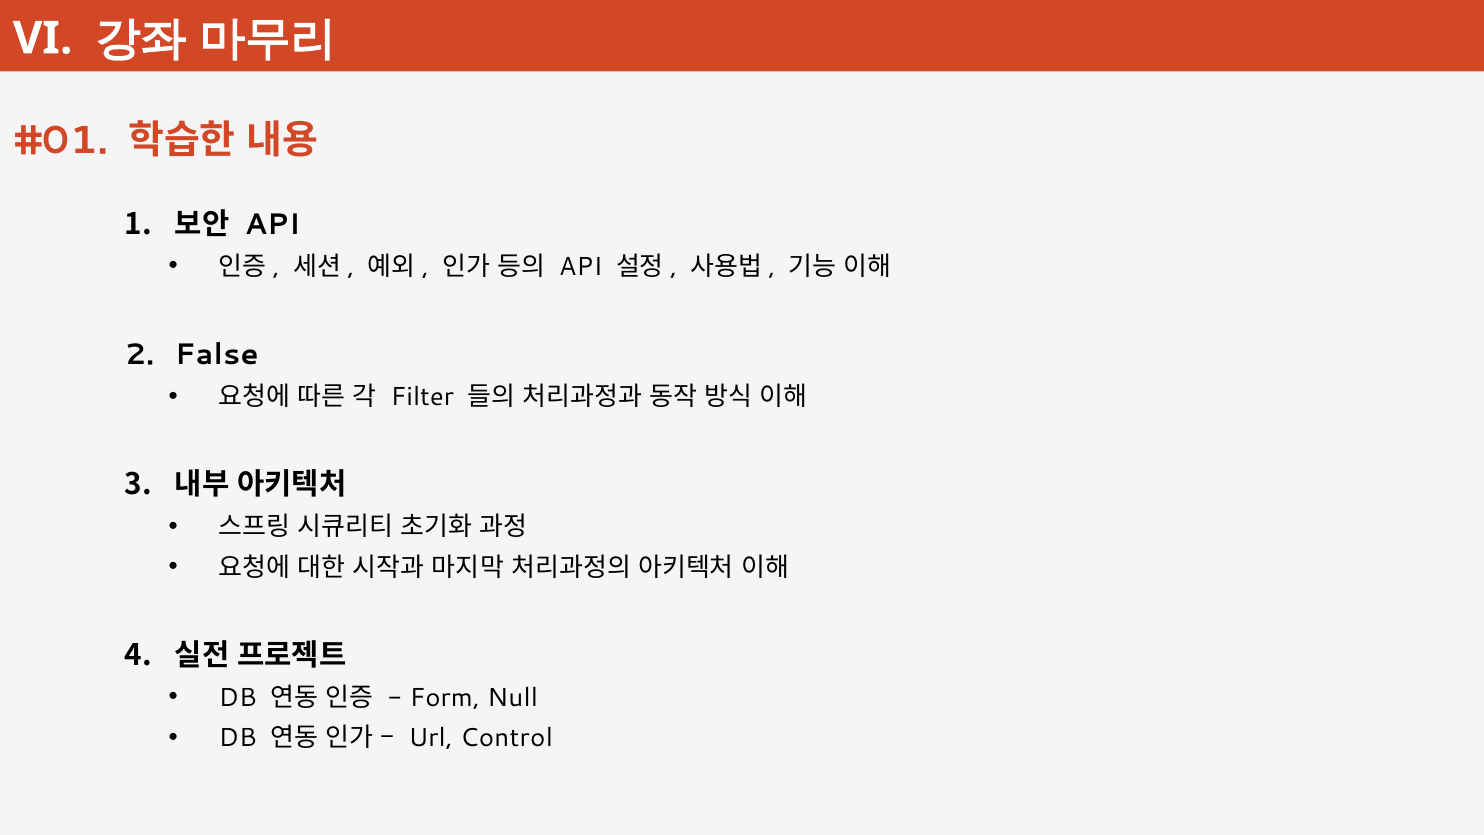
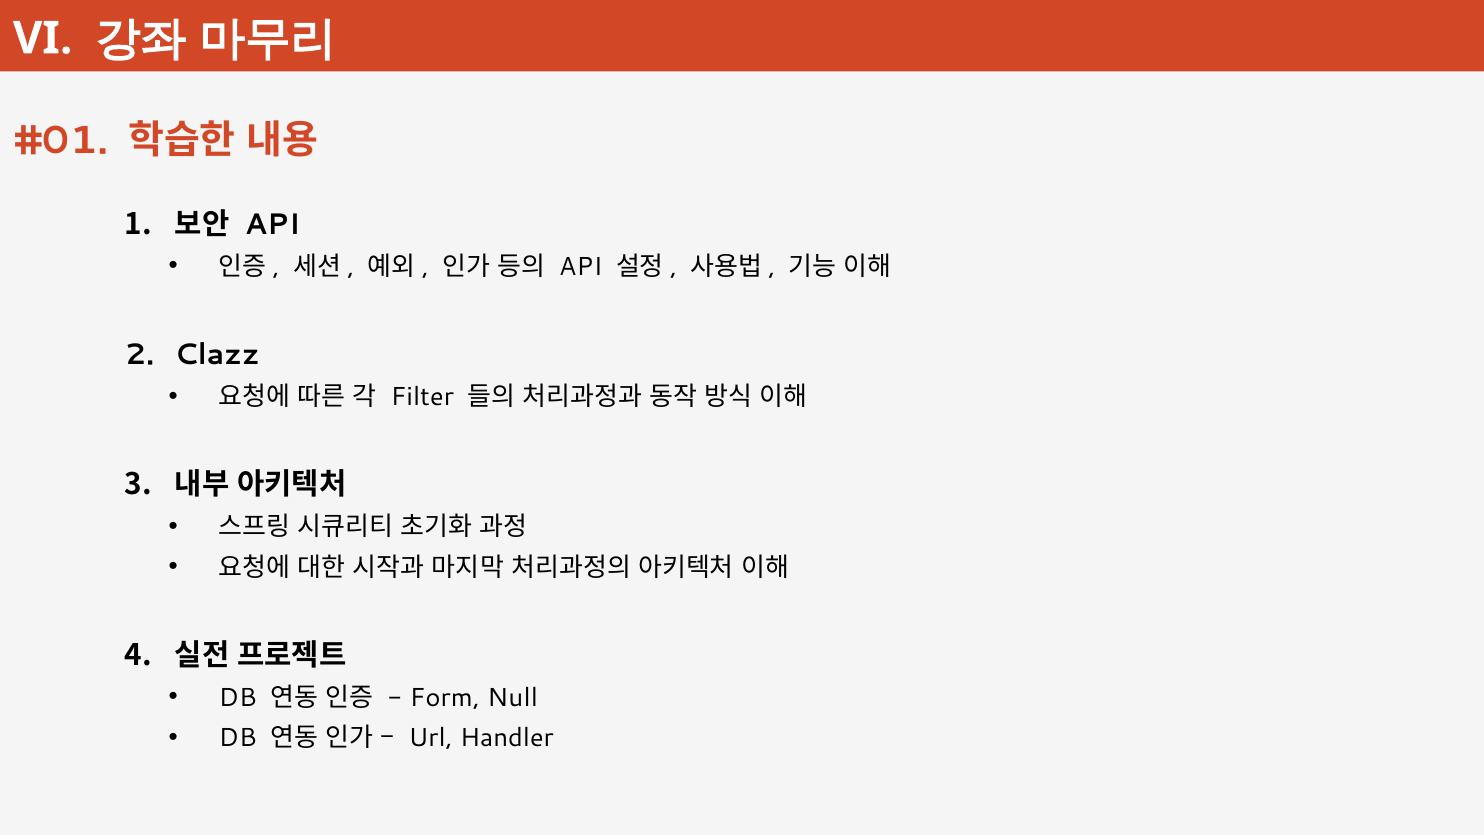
False: False -> Clazz (217, 354)
Control: Control -> Handler (507, 738)
